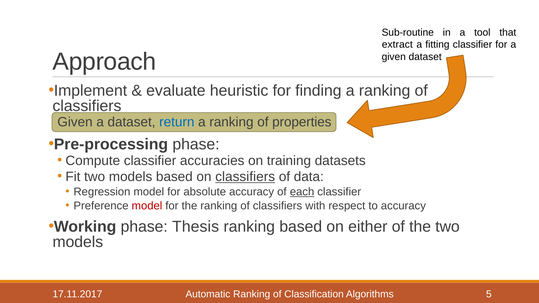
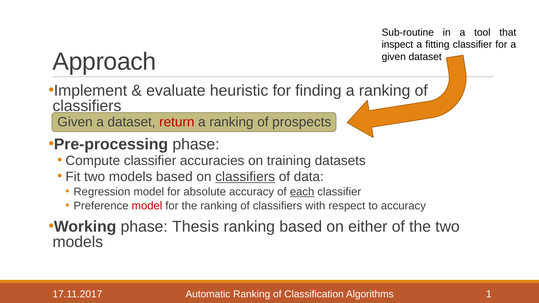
extract: extract -> inspect (397, 45)
return colour: blue -> red (177, 122)
properties: properties -> prospects (302, 122)
5: 5 -> 1 (489, 294)
